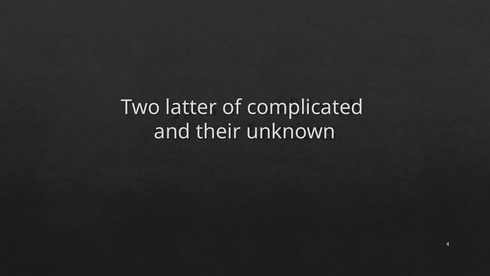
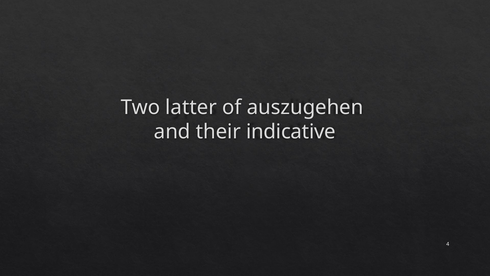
complicated: complicated -> auszugehen (305, 107)
unknown: unknown -> indicative (291, 132)
